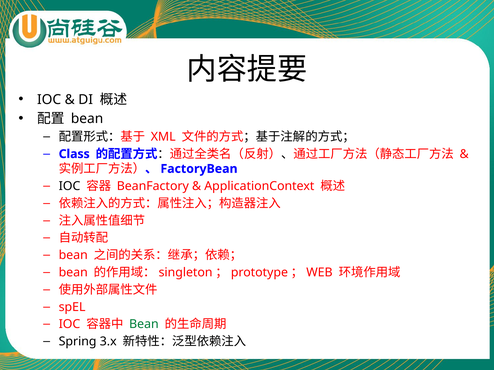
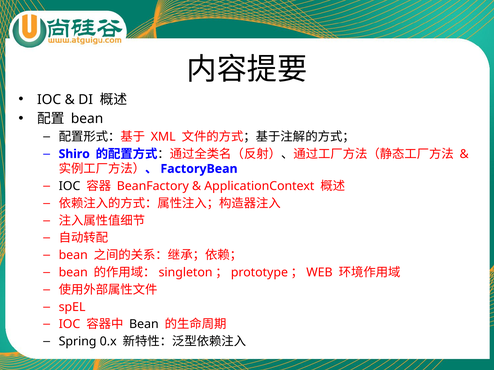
Class: Class -> Shiro (74, 154)
Bean colour: green -> black (144, 325)
3.x: 3.x -> 0.x (108, 342)
